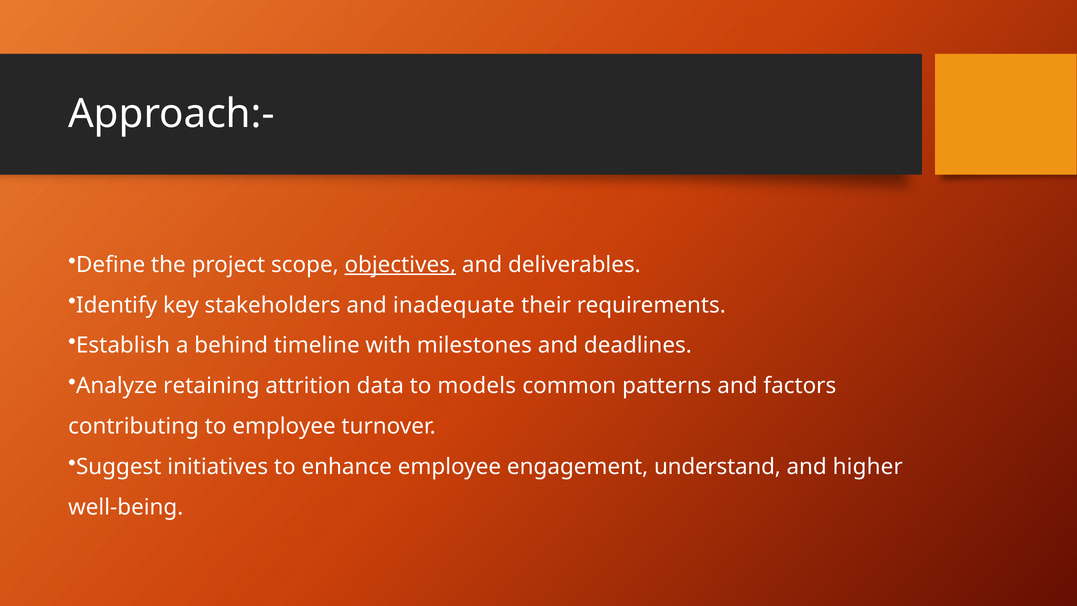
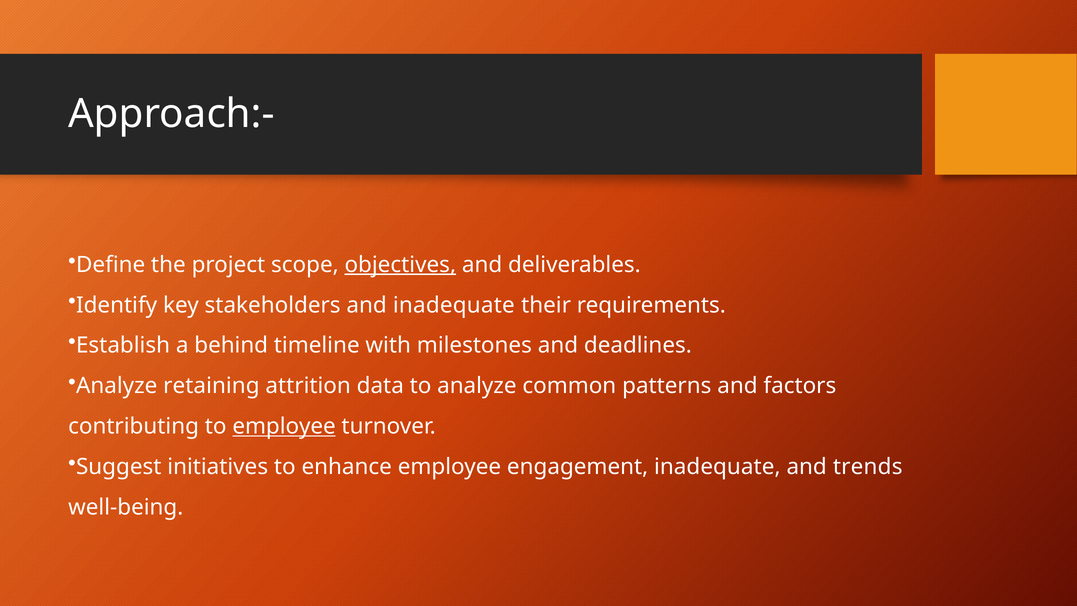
to models: models -> analyze (477, 386)
employee underline: none -> present (284, 426)
engagement understand: understand -> inadequate (717, 467)
higher: higher -> trends (868, 467)
